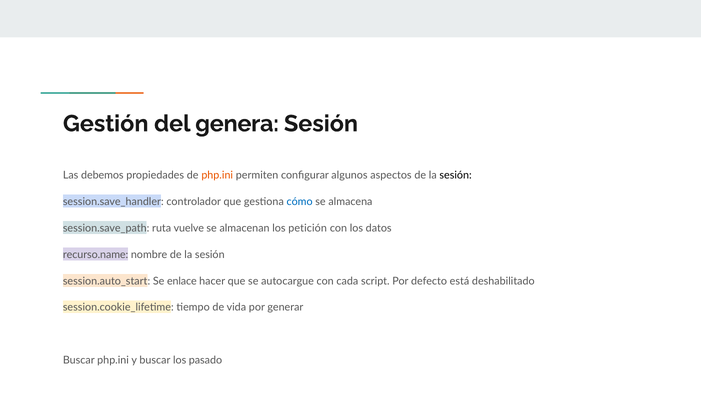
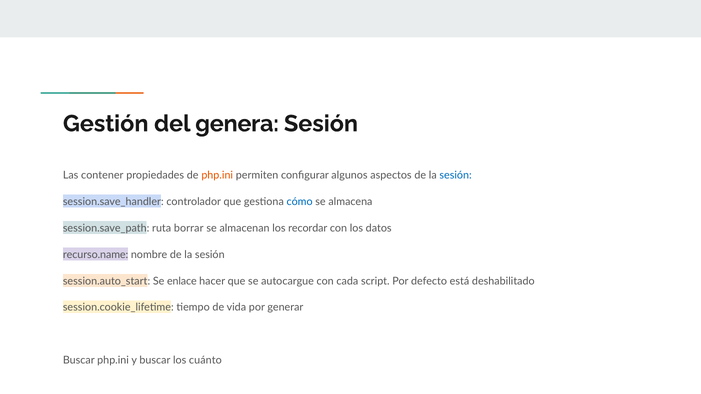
debemos: debemos -> contener (102, 175)
sesión colour: black -> blue (456, 175)
vuelve: vuelve -> borrar (189, 228)
petición: petición -> recordar (308, 228)
pasado: pasado -> cuánto (205, 361)
